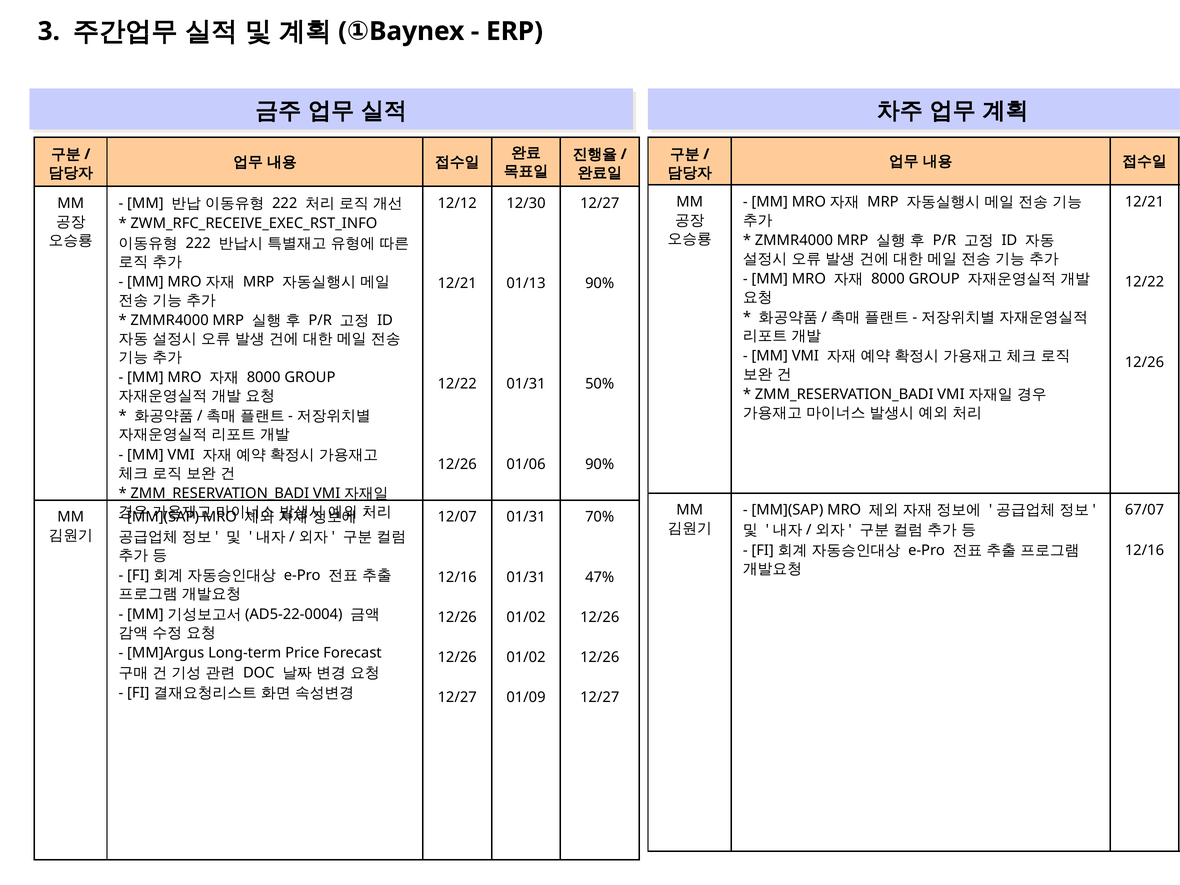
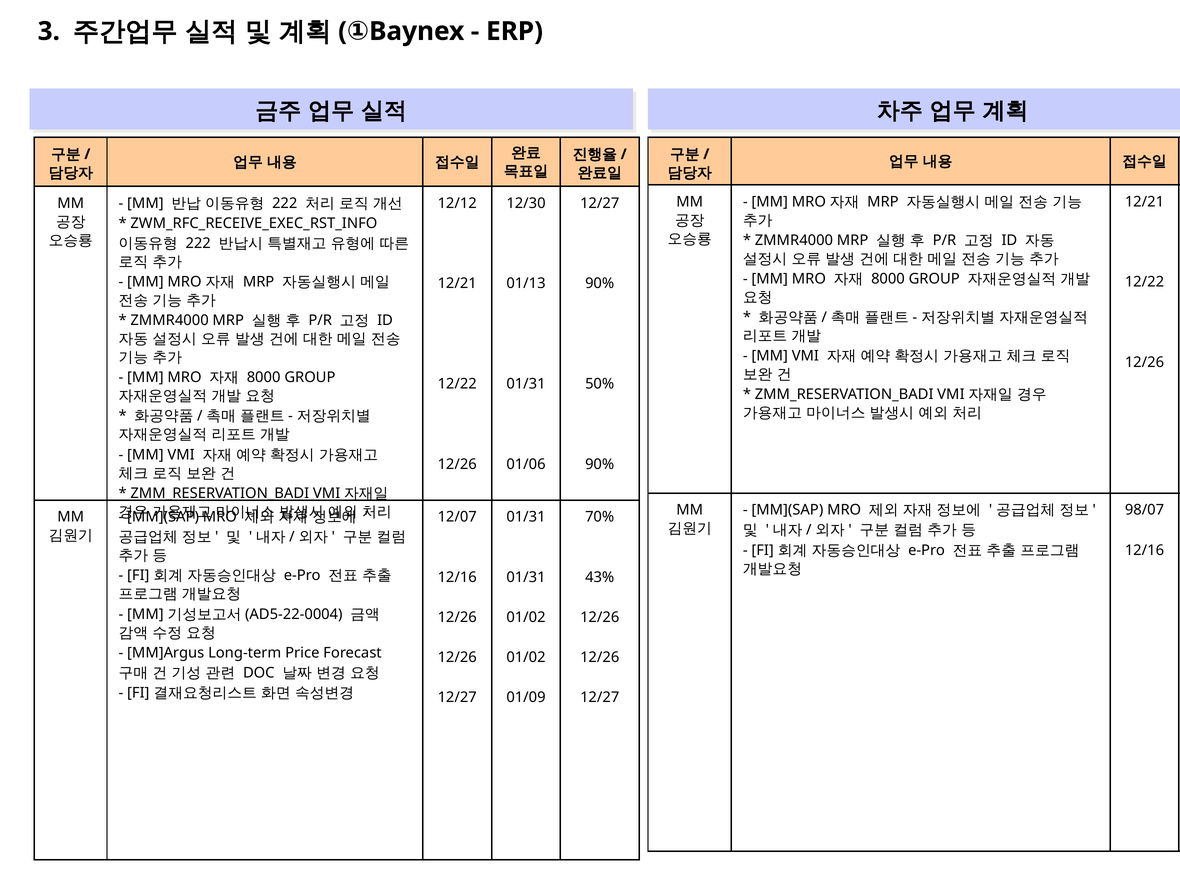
67/07: 67/07 -> 98/07 (1145, 510)
47%: 47% -> 43% (600, 577)
